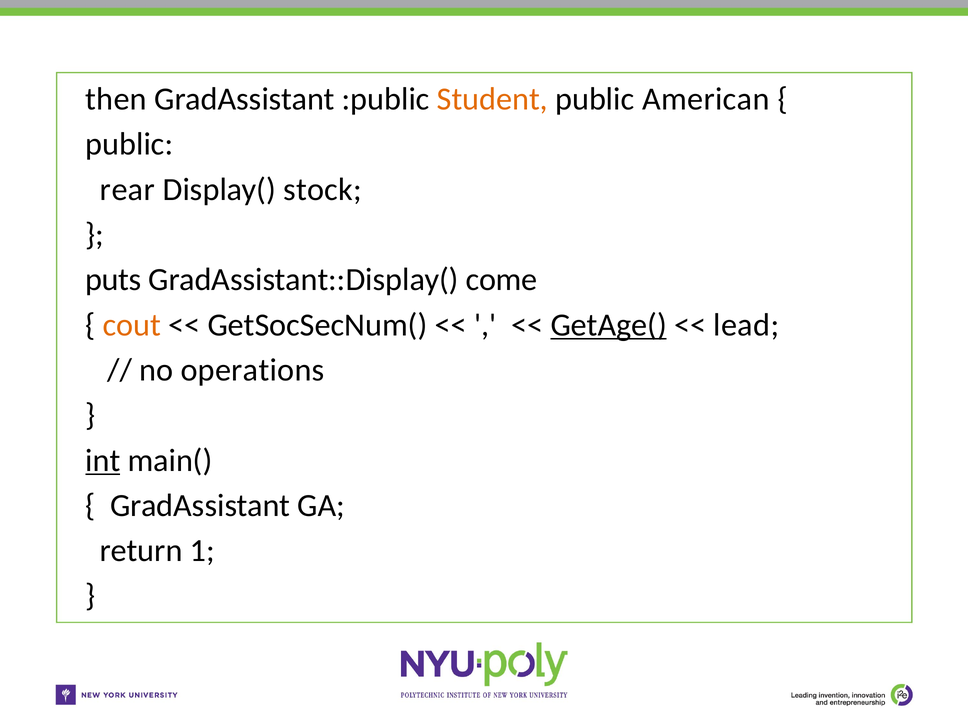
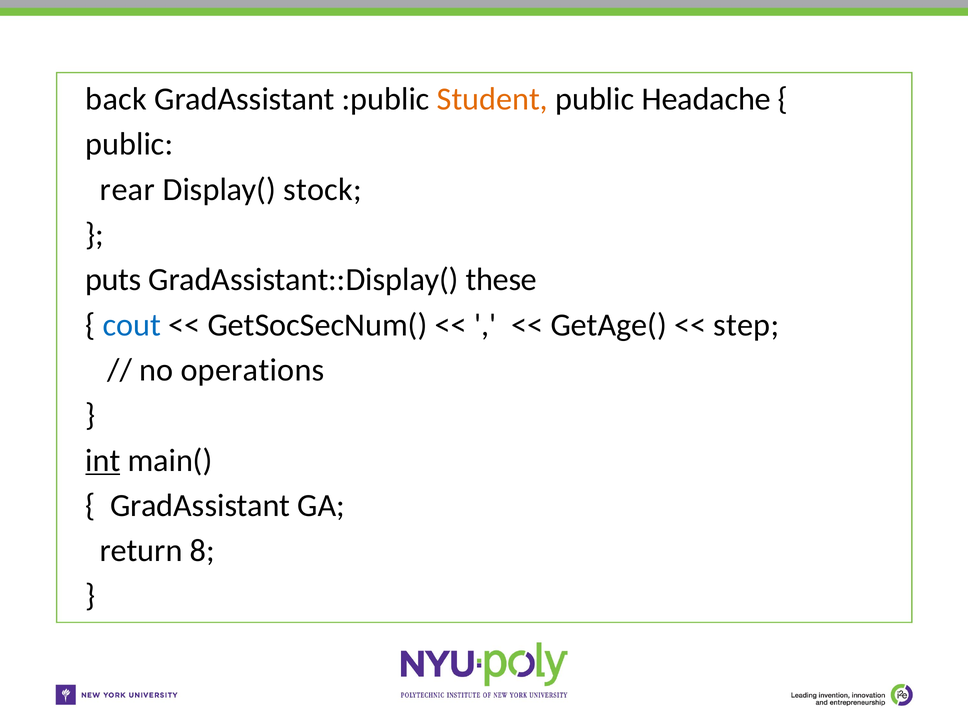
then: then -> back (116, 99)
American: American -> Headache (706, 99)
come: come -> these (501, 280)
cout colour: orange -> blue (132, 325)
GetAge( underline: present -> none (609, 325)
lead: lead -> step (746, 325)
1: 1 -> 8 (202, 551)
